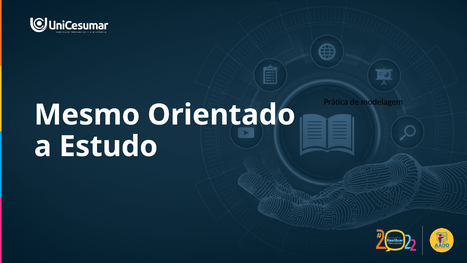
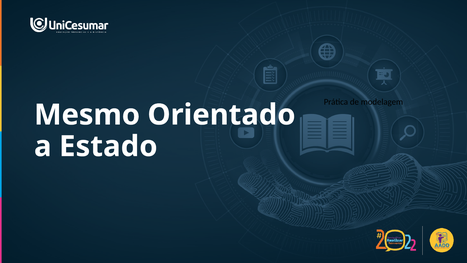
Estudo: Estudo -> Estado (108, 146)
